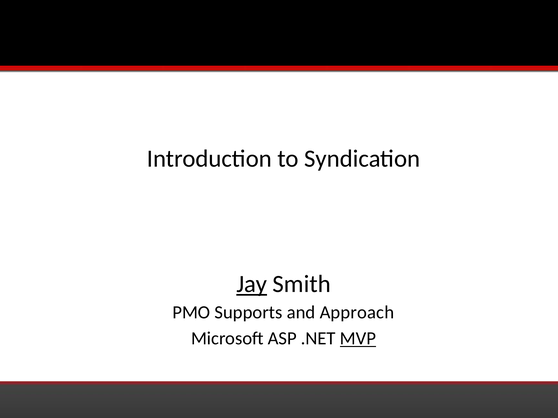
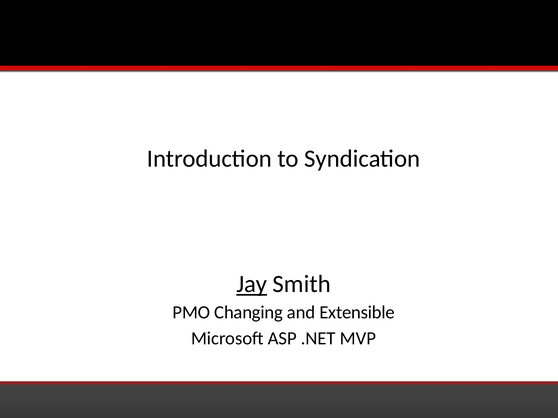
Supports: Supports -> Changing (249, 313)
Approach: Approach -> Extensible (357, 313)
MVP underline: present -> none (358, 339)
